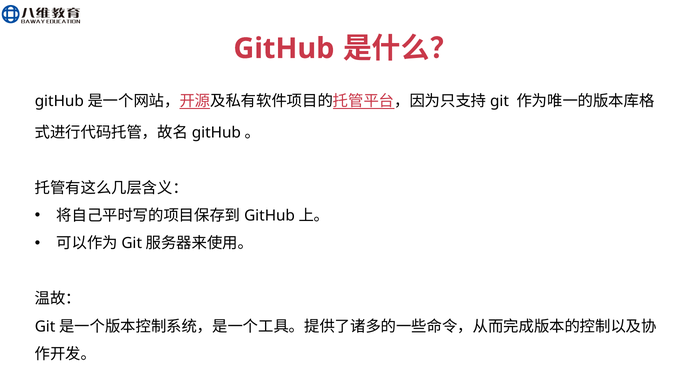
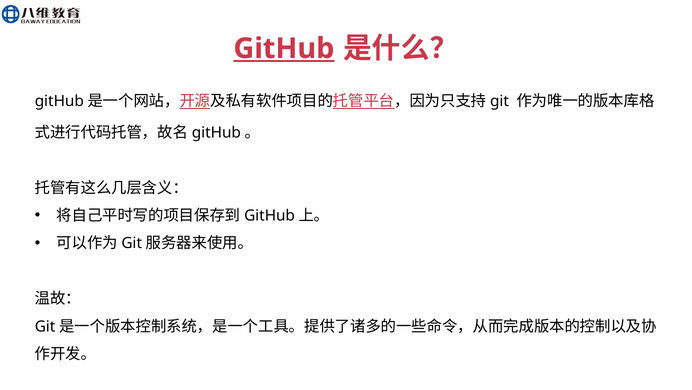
GitHub underline: none -> present (284, 48)
